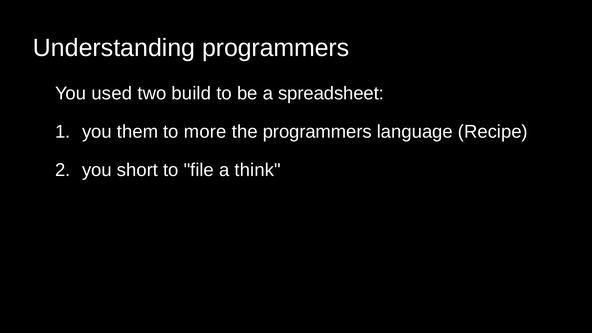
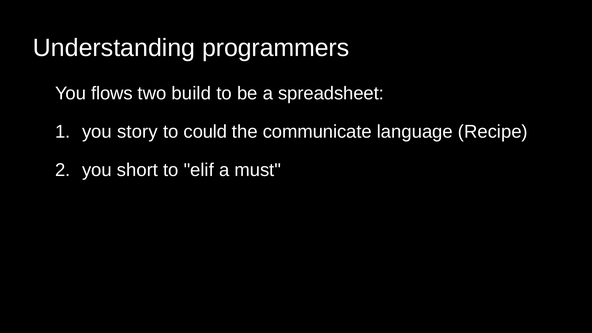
used: used -> flows (112, 93)
them: them -> story (137, 132)
more: more -> could (205, 132)
the programmers: programmers -> communicate (317, 132)
file: file -> elif (199, 170)
think: think -> must (258, 170)
